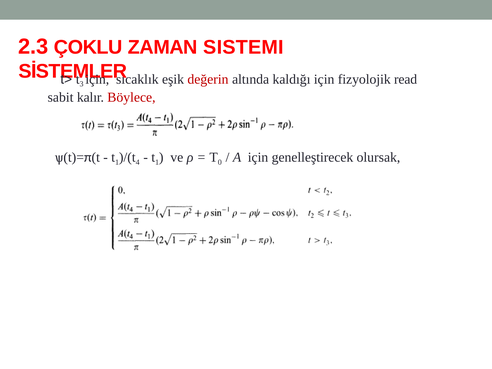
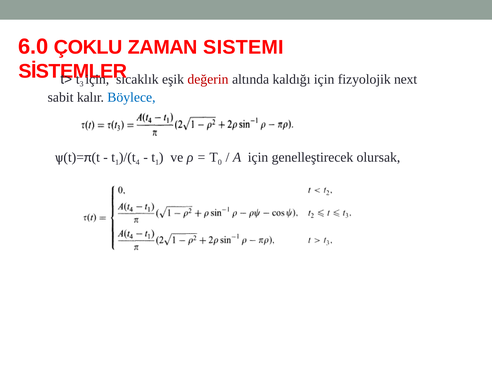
2.3: 2.3 -> 6.0 (33, 47)
read: read -> next (406, 79)
Böylece colour: red -> blue (131, 97)
